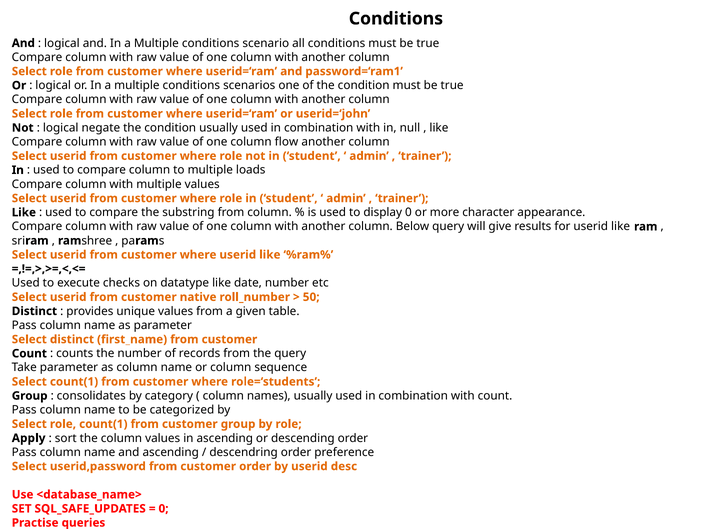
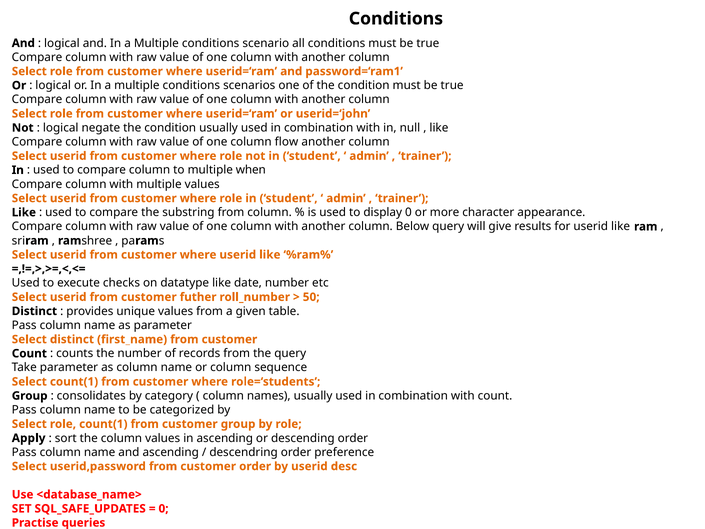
loads: loads -> when (251, 170)
native: native -> futher (198, 297)
